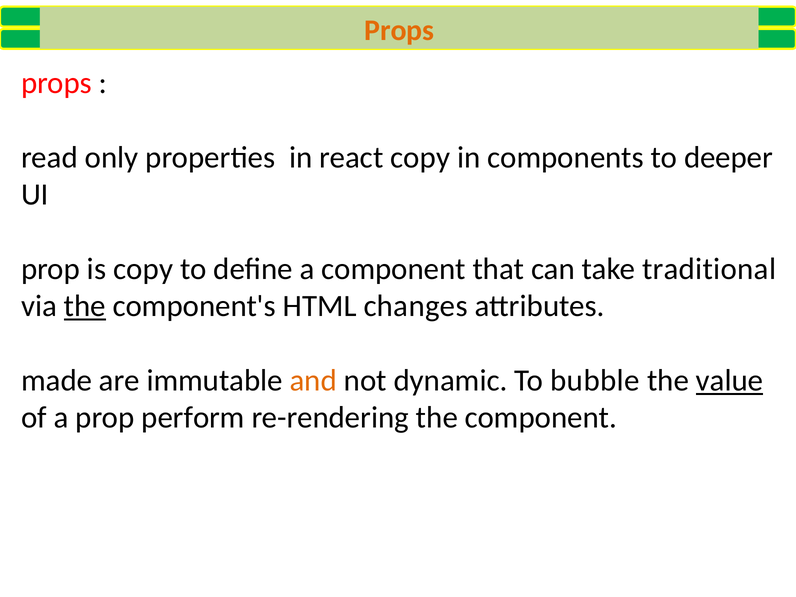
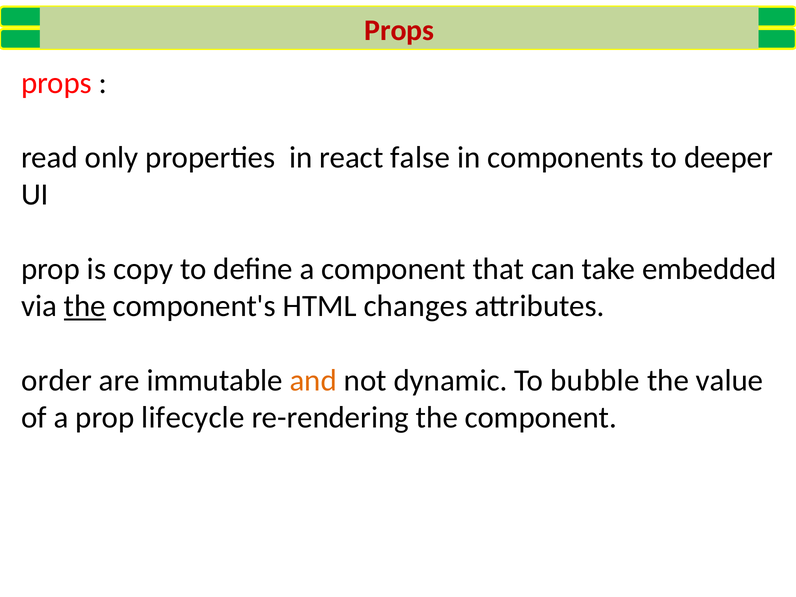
Props colour: orange -> red (399, 31)
react copy: copy -> false (420, 158)
traditional: traditional -> embedded (709, 269)
made: made -> order (56, 381)
value underline: present -> none (730, 381)
perform: perform -> lifecycle (193, 418)
